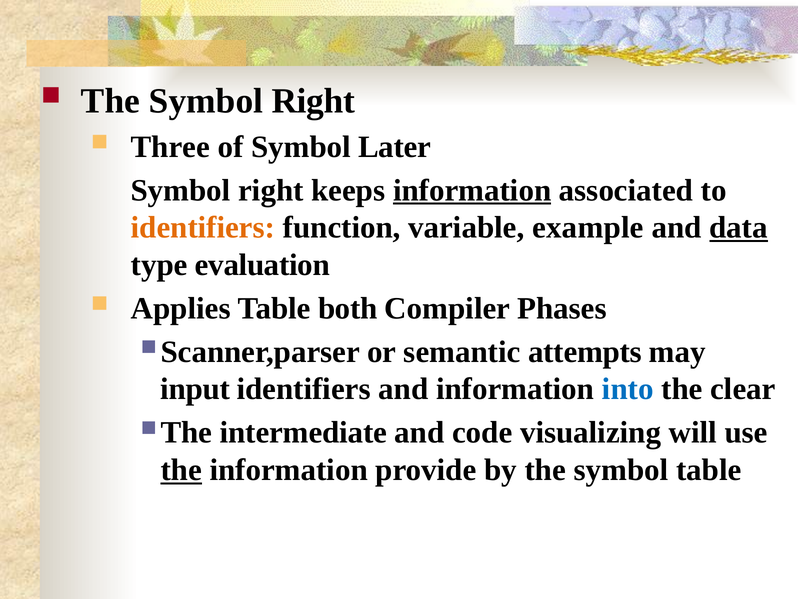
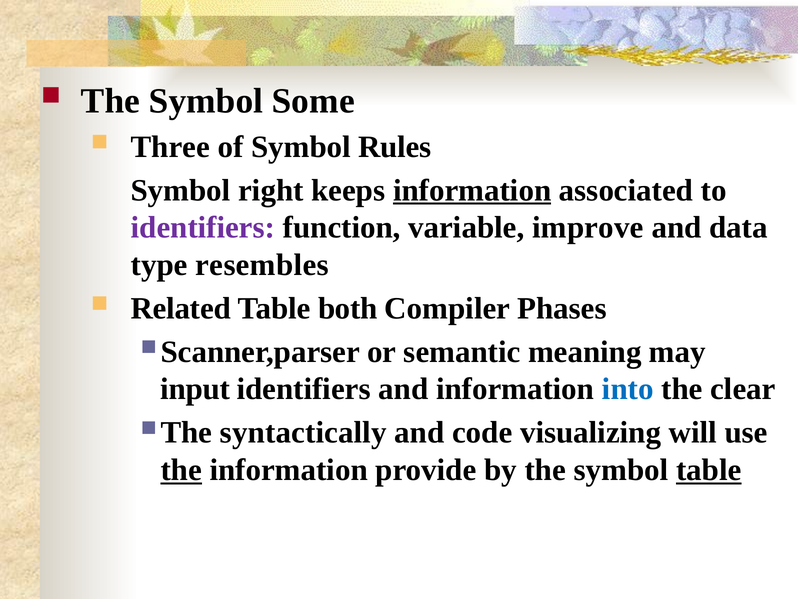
The Symbol Right: Right -> Some (313, 101)
Later: Later -> Rules (395, 147)
identifiers colour: orange -> purple (203, 227)
example: example -> improve (588, 227)
data underline: present -> none (739, 227)
evaluation: evaluation -> resembles (262, 265)
Applies: Applies -> Related (181, 308)
attempts: attempts -> meaning (585, 352)
intermediate: intermediate -> syntactically (303, 432)
table underline: none -> present (709, 470)
